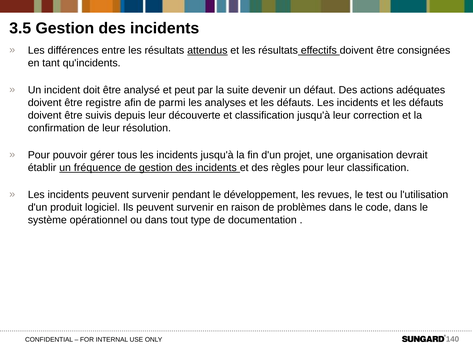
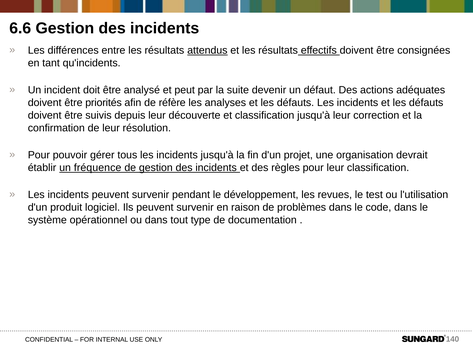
3.5: 3.5 -> 6.6 (20, 28)
registre: registre -> priorités (104, 103)
parmi: parmi -> réfère (172, 103)
